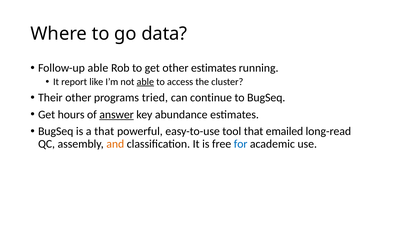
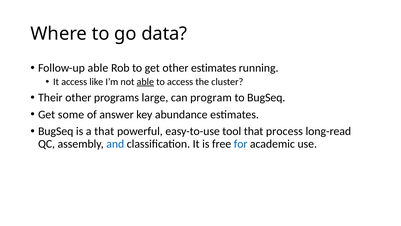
It report: report -> access (74, 82)
tried: tried -> large (155, 98)
continue: continue -> program (211, 98)
hours: hours -> some (71, 114)
answer underline: present -> none (117, 114)
emailed: emailed -> process (284, 131)
and colour: orange -> blue (115, 144)
